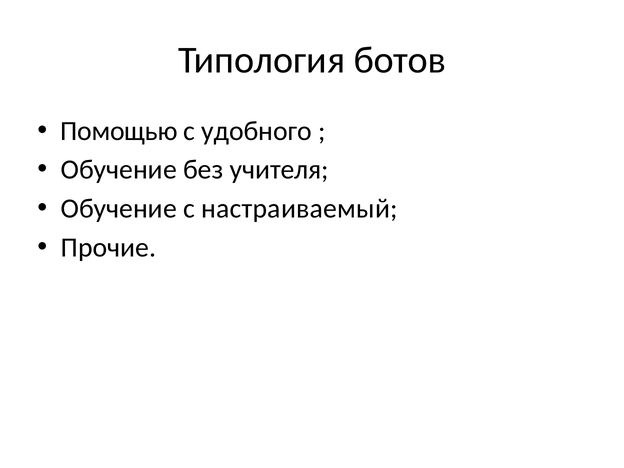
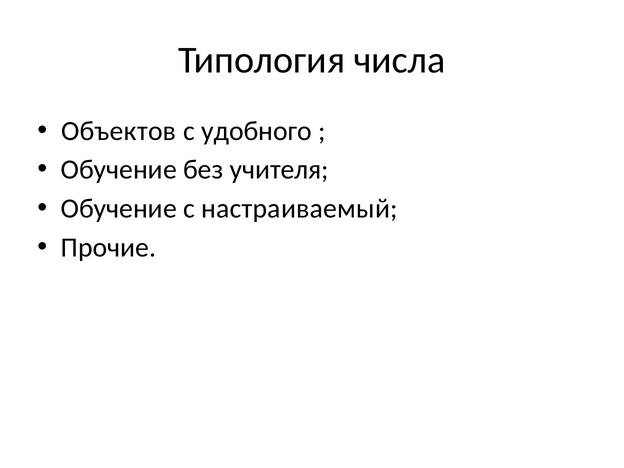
ботов: ботов -> числа (400, 60)
Помощью: Помощью -> Объектов (119, 131)
